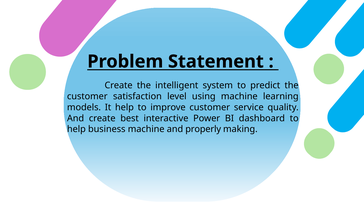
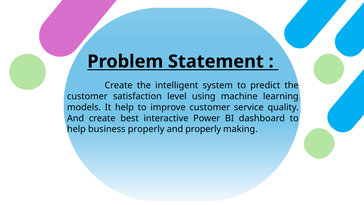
business machine: machine -> properly (146, 129)
